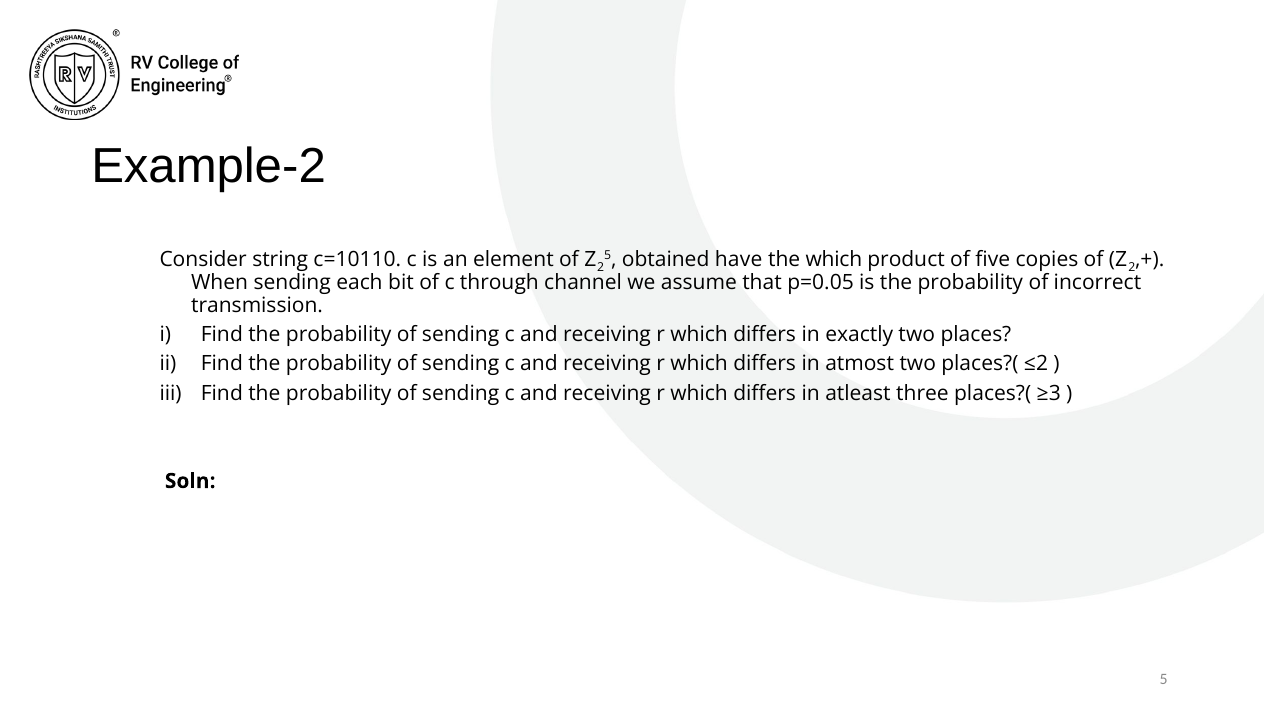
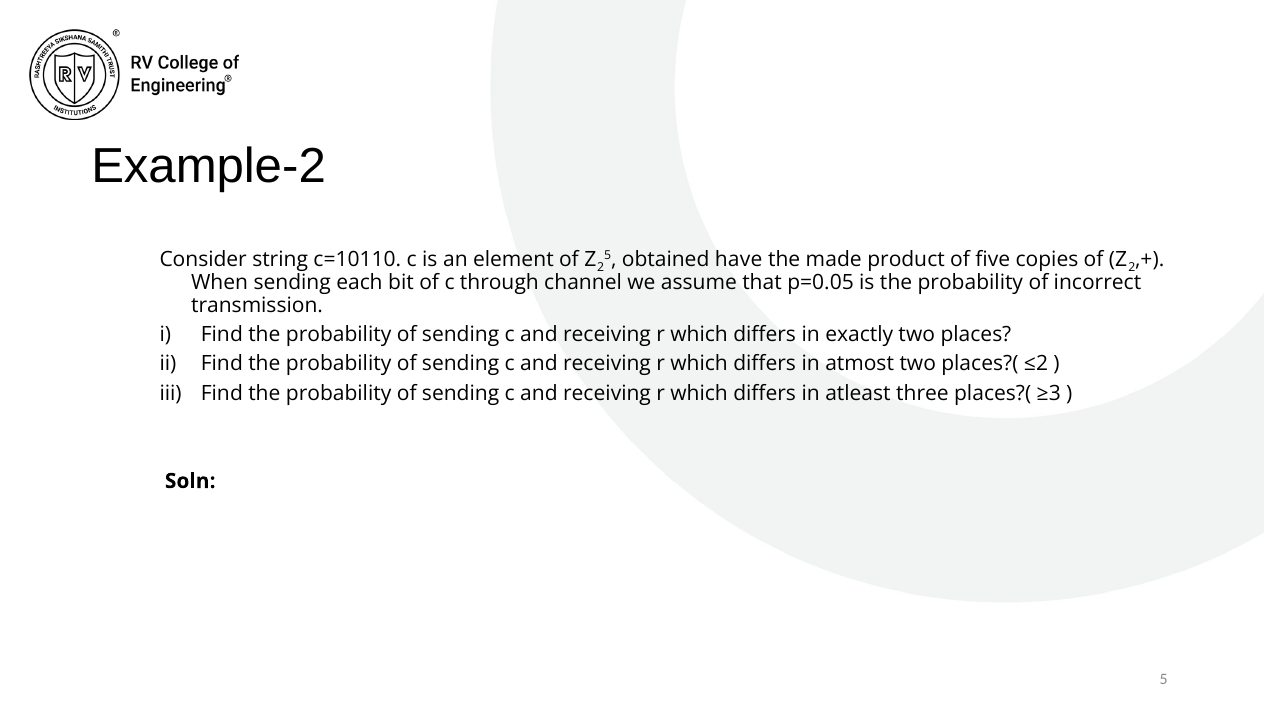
the which: which -> made (834, 259)
